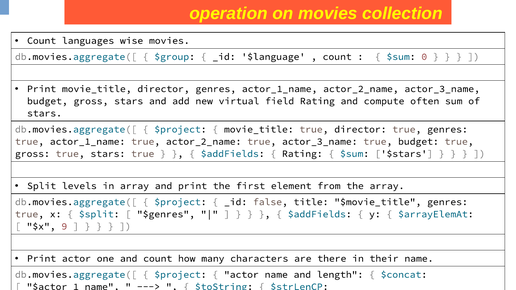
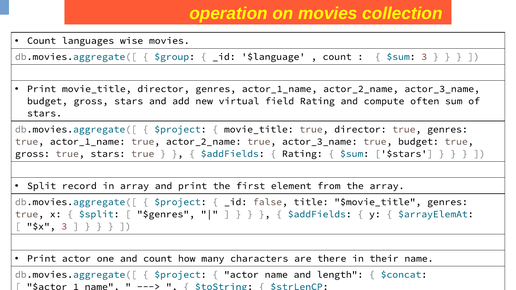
$sum 0: 0 -> 3 (424, 57)
levels: levels -> record (79, 186)
$x 9: 9 -> 3 (64, 227)
